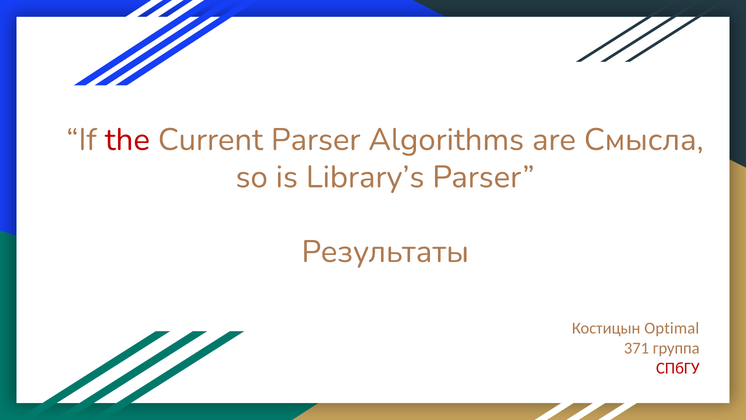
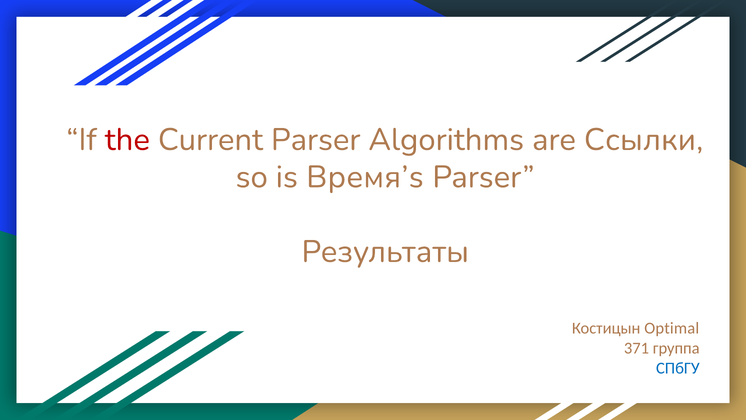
Смысла: Смысла -> Ссылки (644, 140)
Library’s: Library’s -> Время’s (365, 177)
СПбГУ colour: red -> blue (678, 368)
